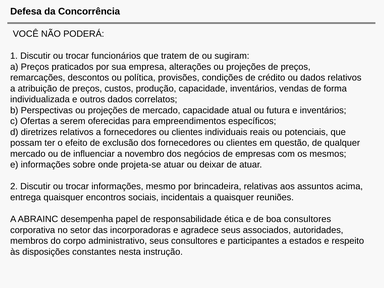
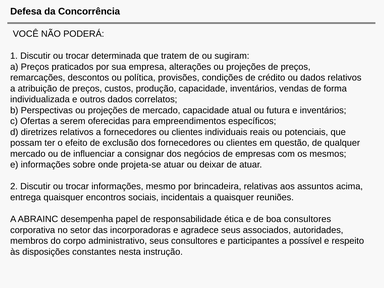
funcionários: funcionários -> determinada (116, 56)
novembro: novembro -> consignar (144, 154)
estados: estados -> possível (305, 241)
